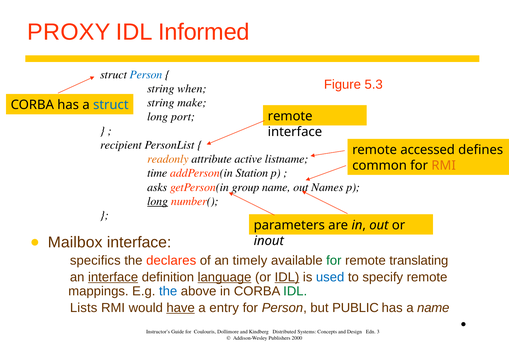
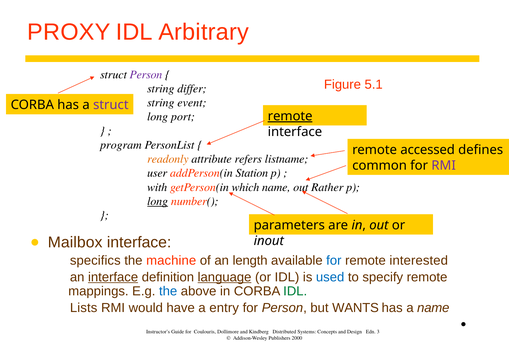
Informed: Informed -> Arbitrary (204, 32)
Person colour: blue -> purple (146, 75)
5.3: 5.3 -> 5.1 (374, 84)
when: when -> differ (192, 89)
make: make -> event (192, 103)
struct colour: blue -> purple (111, 105)
remote underline: none -> present (290, 116)
recipient: recipient -> program (121, 145)
active: active -> refers (248, 159)
RMI colour: orange -> purple (444, 166)
time: time -> user (157, 173)
asks: asks -> with (157, 187)
group: group -> which (245, 187)
Names: Names -> Rather (327, 187)
declares: declares -> machine (171, 261)
timely: timely -> length (250, 261)
for colour: green -> blue (334, 261)
translating: translating -> interested (419, 261)
IDL underline: present -> none (287, 277)
have underline: present -> none (181, 308)
PUBLIC: PUBLIC -> WANTS (355, 308)
